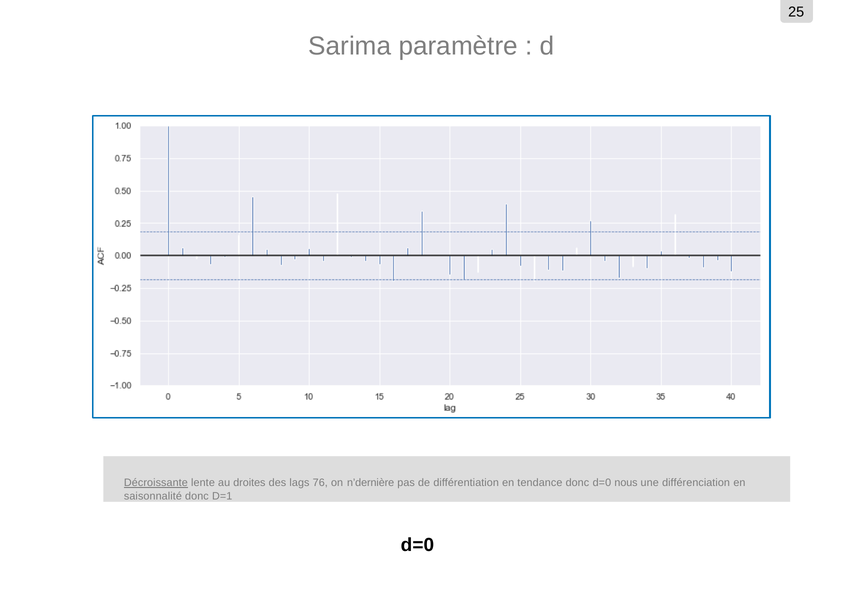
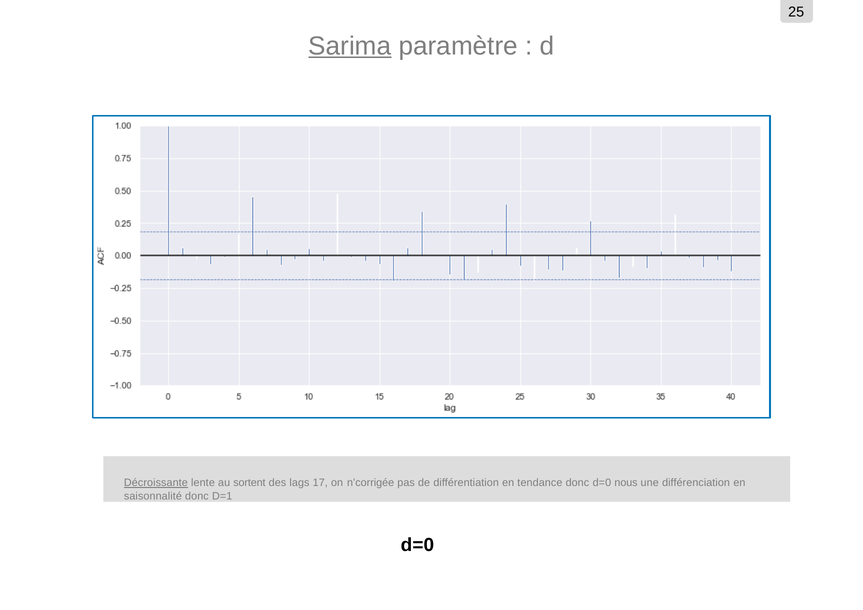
Sarima underline: none -> present (350, 46)
droites: droites -> sortent (249, 483)
76: 76 -> 17 (320, 483)
n’dernière: n’dernière -> n’corrigée (371, 483)
